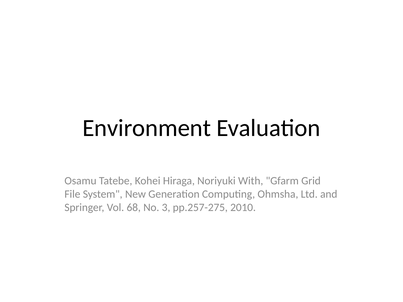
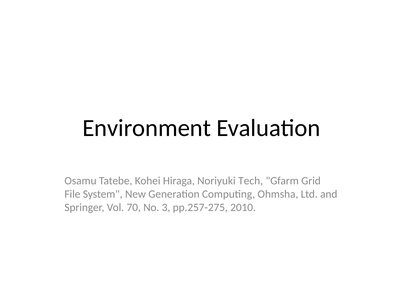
With: With -> Tech (251, 181)
68: 68 -> 70 (134, 208)
